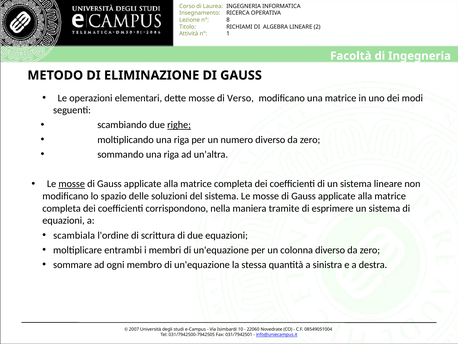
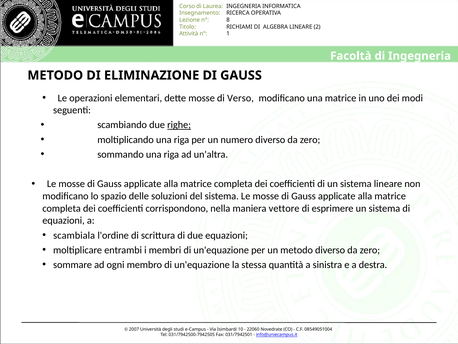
mosse underline: present -> none (72, 184)
tramite: tramite -> vettore (284, 208)
un colonna: colonna -> metodo (297, 250)
